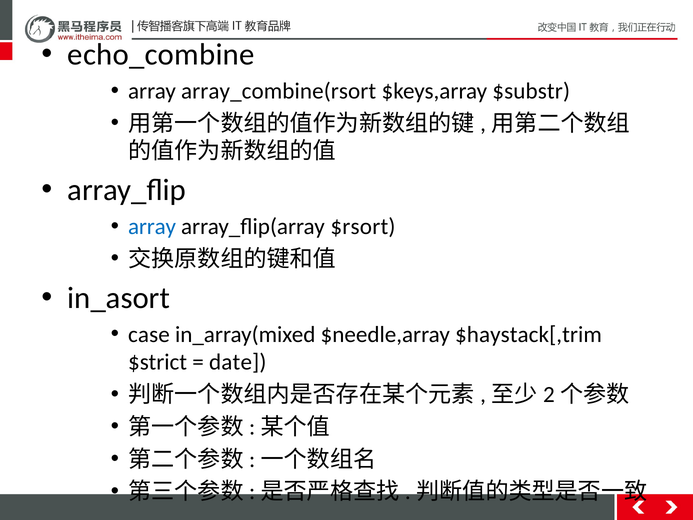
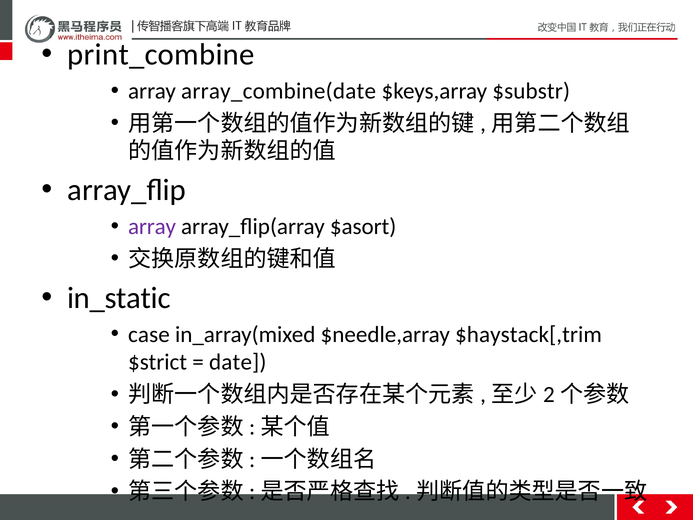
echo_combine: echo_combine -> print_combine (161, 55)
array_combine(rsort: array_combine(rsort -> array_combine(date (279, 91)
array colour: blue -> purple (152, 227)
$rsort: $rsort -> $asort (363, 227)
in_asort: in_asort -> in_static (119, 298)
